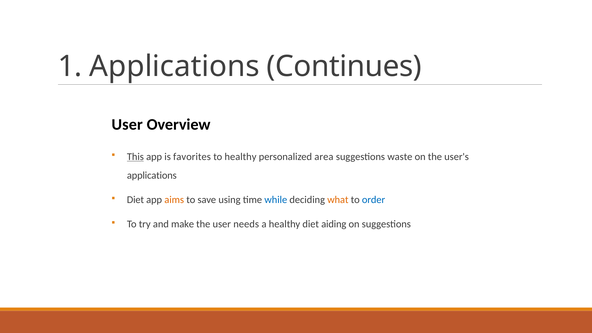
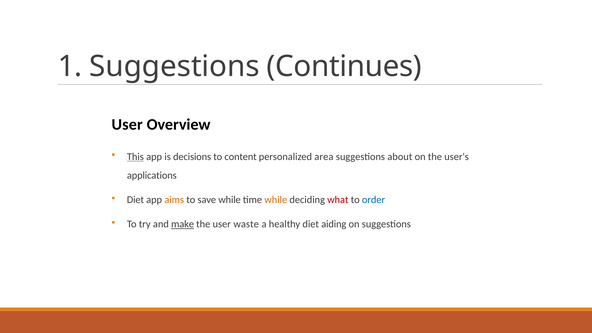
1 Applications: Applications -> Suggestions (174, 66)
favorites: favorites -> decisions (192, 157)
to healthy: healthy -> content (241, 157)
waste: waste -> about (400, 157)
save using: using -> while (230, 200)
while colour: blue -> orange (276, 200)
what colour: orange -> red (338, 200)
make underline: none -> present (183, 224)
needs: needs -> waste (246, 224)
